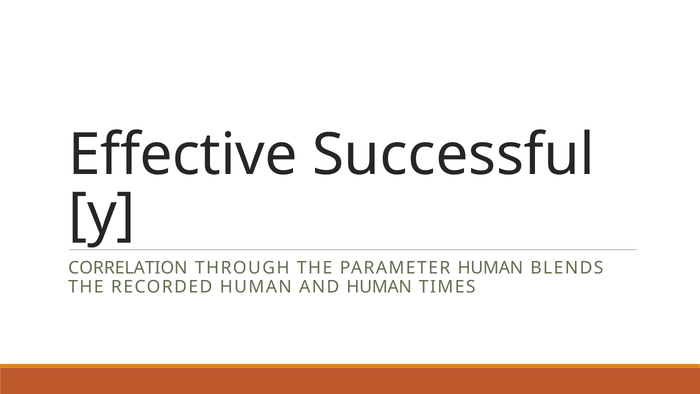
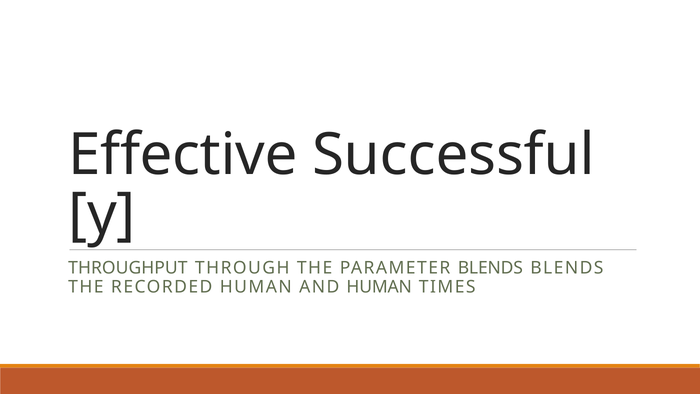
CORRELATION: CORRELATION -> THROUGHPUT (128, 268)
PARAMETER HUMAN: HUMAN -> BLENDS (490, 268)
